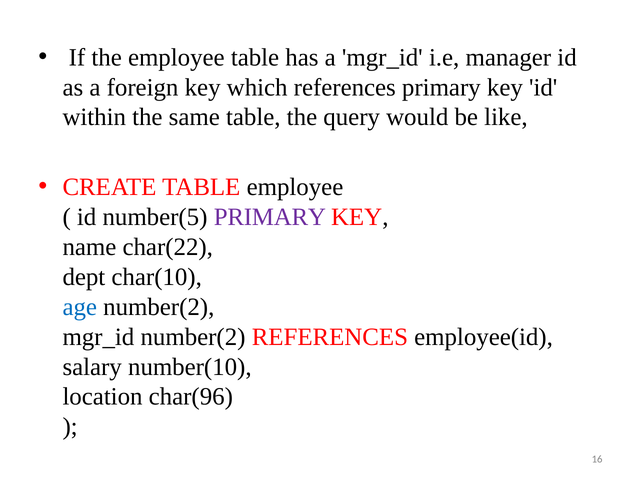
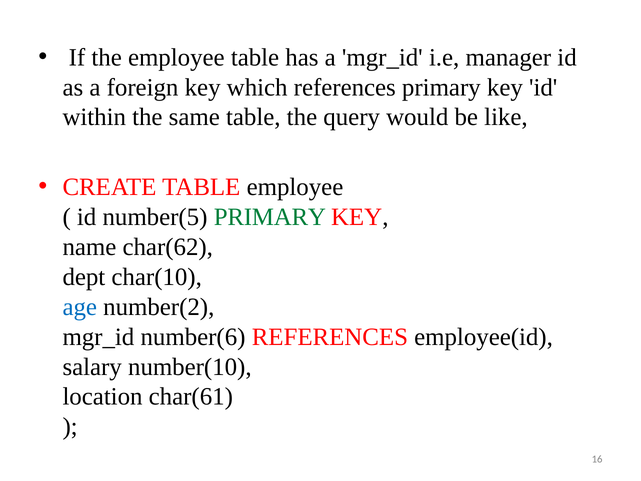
PRIMARY colour: purple -> green (270, 217)
char(22: char(22 -> char(62 (168, 247)
mgr_id number(2: number(2 -> number(6 (193, 337)
char(96: char(96 -> char(61 (191, 397)
